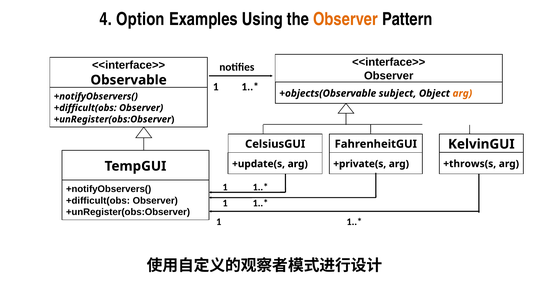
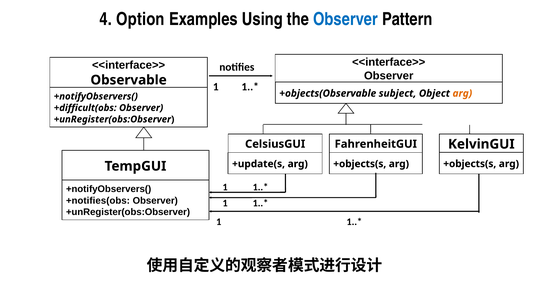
Observer colour: orange -> blue (346, 19)
+throws(s: +throws(s -> +objects(s (470, 164)
+private(s: +private(s -> +objects(s (360, 164)
+difficult(obs: +difficult(obs -> +notifies(obs (98, 201)
